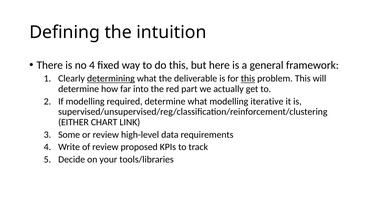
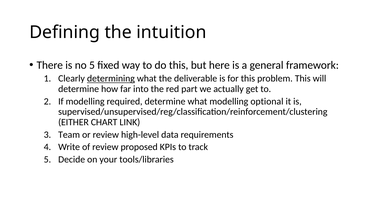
no 4: 4 -> 5 (92, 65)
this underline: present -> none (248, 78)
iterative: iterative -> optional (267, 101)
Some: Some -> Team (69, 134)
